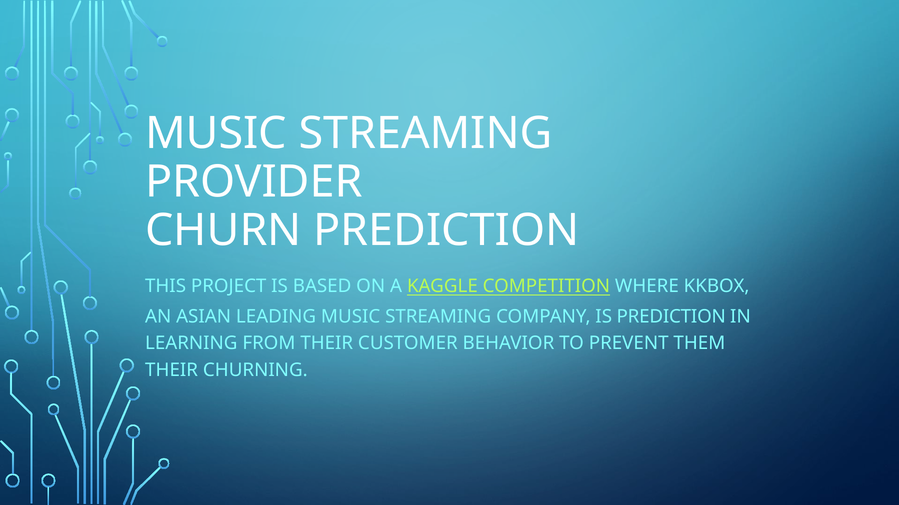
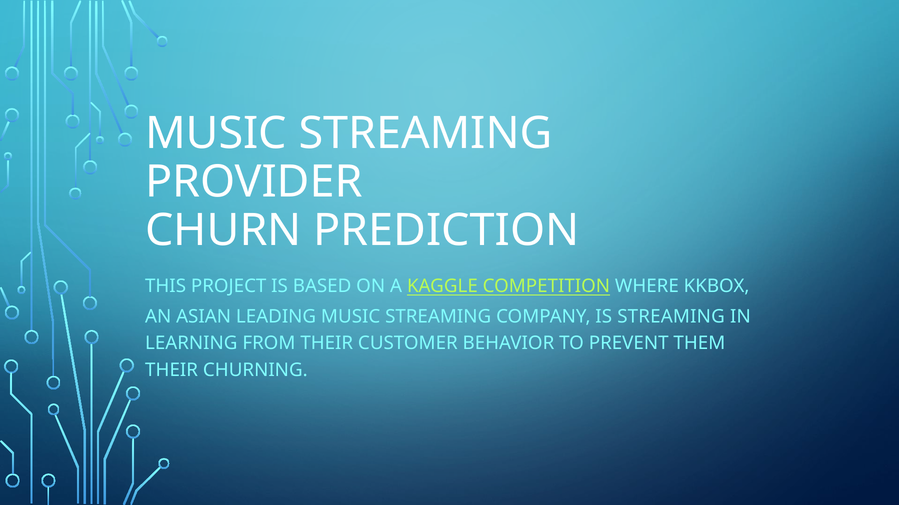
IS PREDICTION: PREDICTION -> STREAMING (671, 317)
